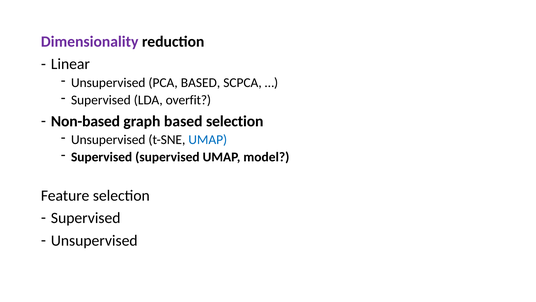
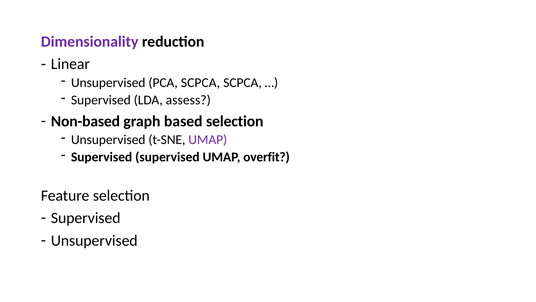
PCA BASED: BASED -> SCPCA (200, 83)
overfit: overfit -> assess (188, 100)
UMAP colour: blue -> purple (208, 140)
model: model -> overfit (266, 157)
